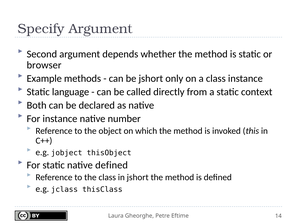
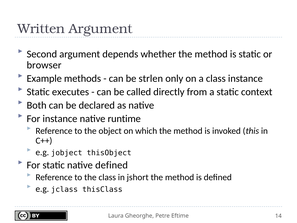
Specify: Specify -> Written (41, 29)
be jshort: jshort -> strlen (151, 78)
language: language -> executes (70, 92)
number: number -> runtime (124, 119)
